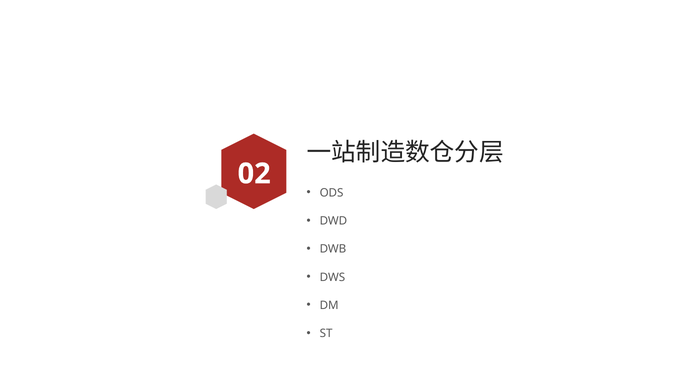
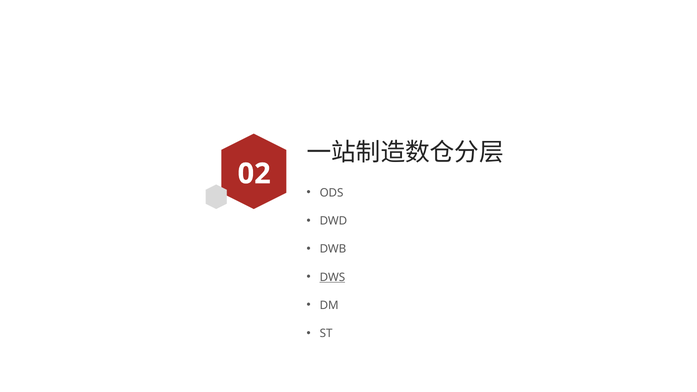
DWS underline: none -> present (332, 277)
